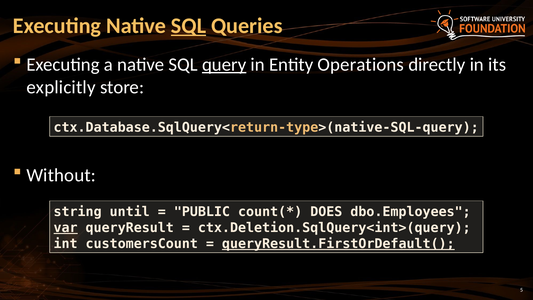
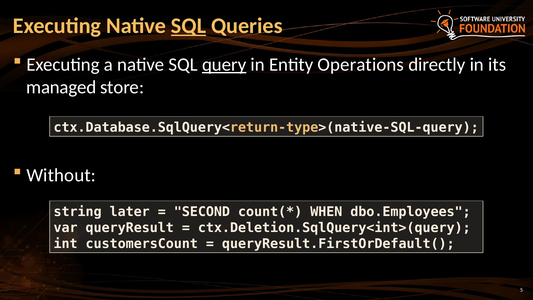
explicitly: explicitly -> managed (61, 87)
until: until -> later (130, 212)
PUBLIC: PUBLIC -> SECOND (202, 212)
DOES: DOES -> WHEN (326, 212)
var underline: present -> none (66, 228)
queryResult.FirstOrDefault( underline: present -> none (338, 244)
